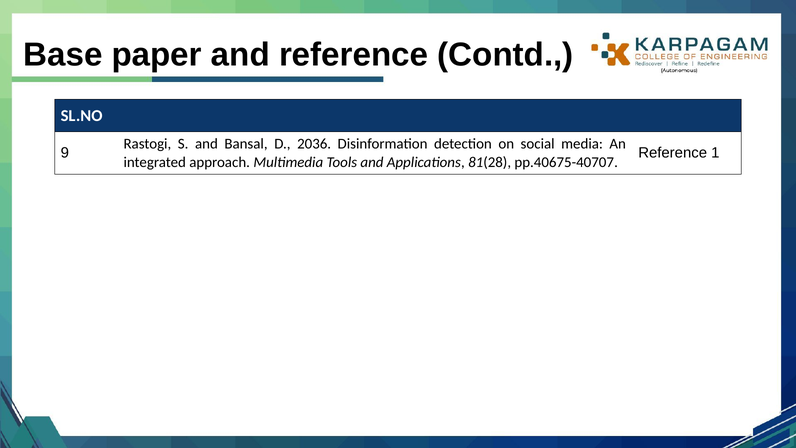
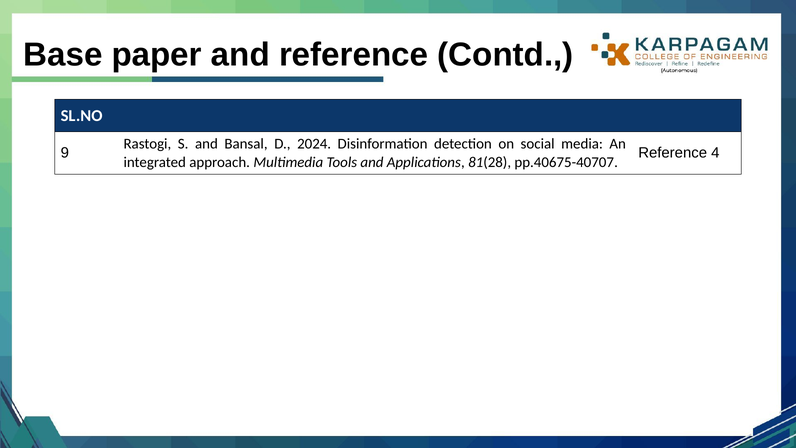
2036: 2036 -> 2024 (314, 144)
1: 1 -> 4 (715, 153)
